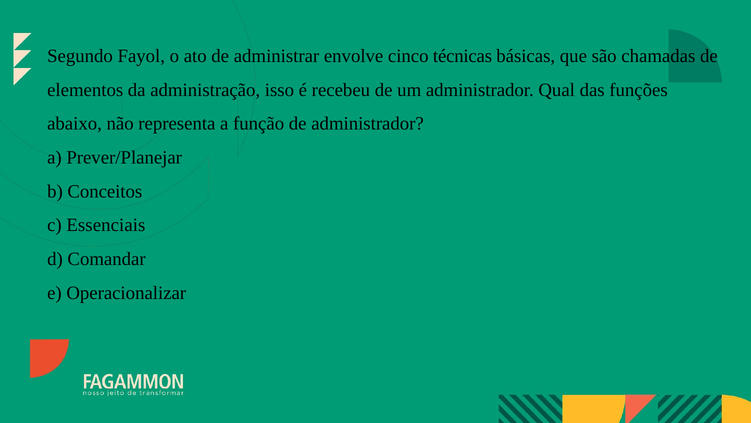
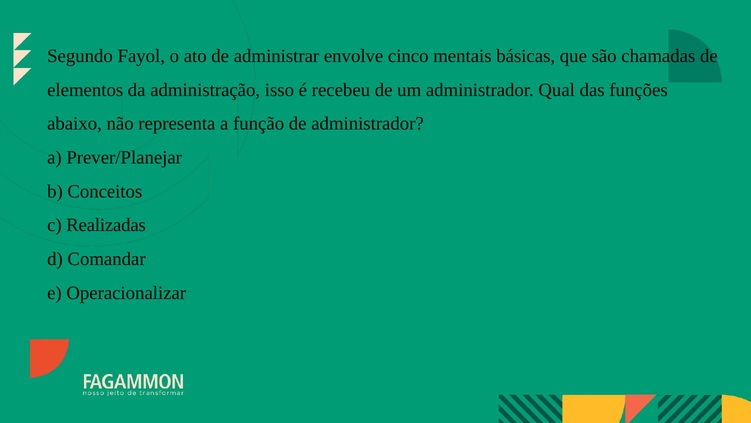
técnicas: técnicas -> mentais (462, 56)
Essenciais: Essenciais -> Realizadas (106, 225)
